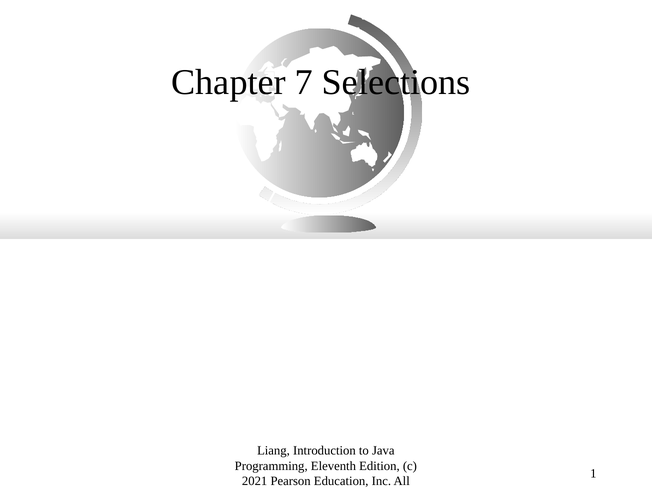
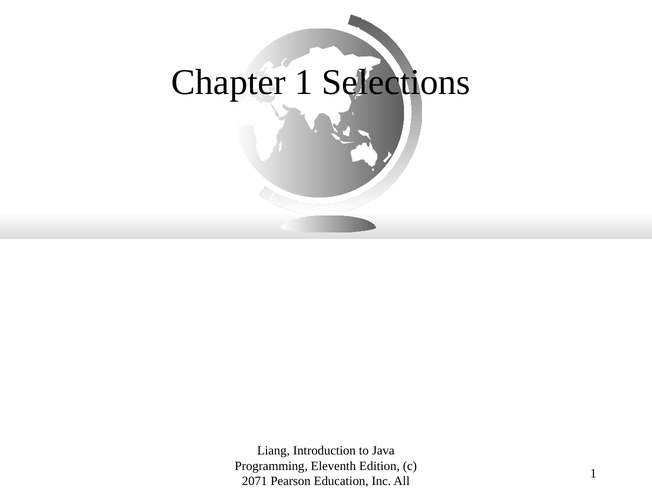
Chapter 7: 7 -> 1 (304, 82)
2021: 2021 -> 2071 (255, 481)
